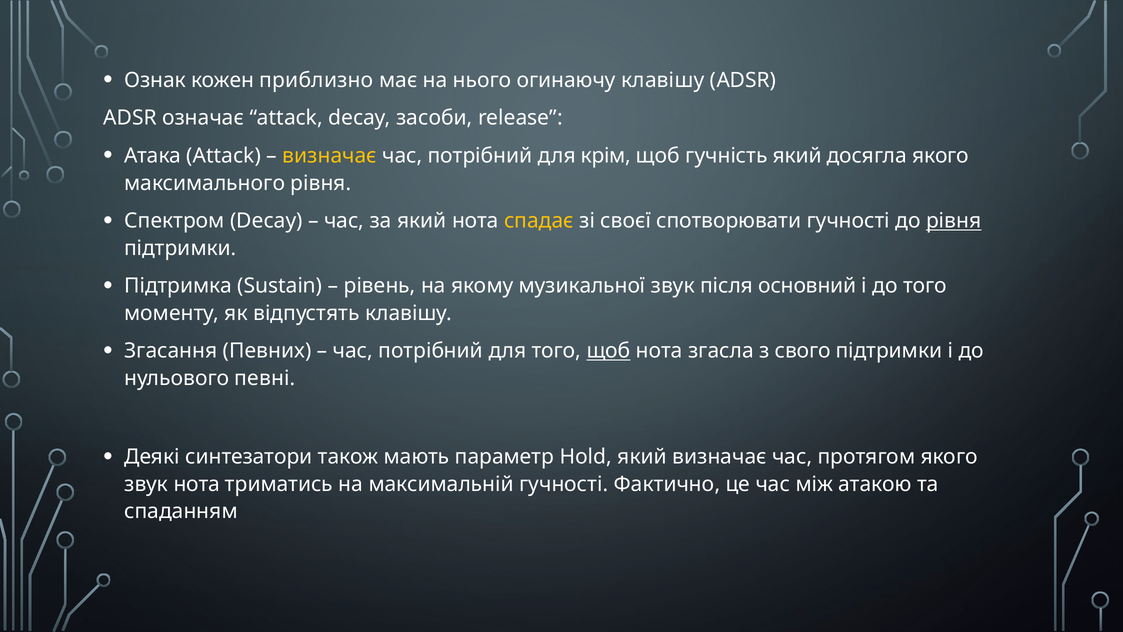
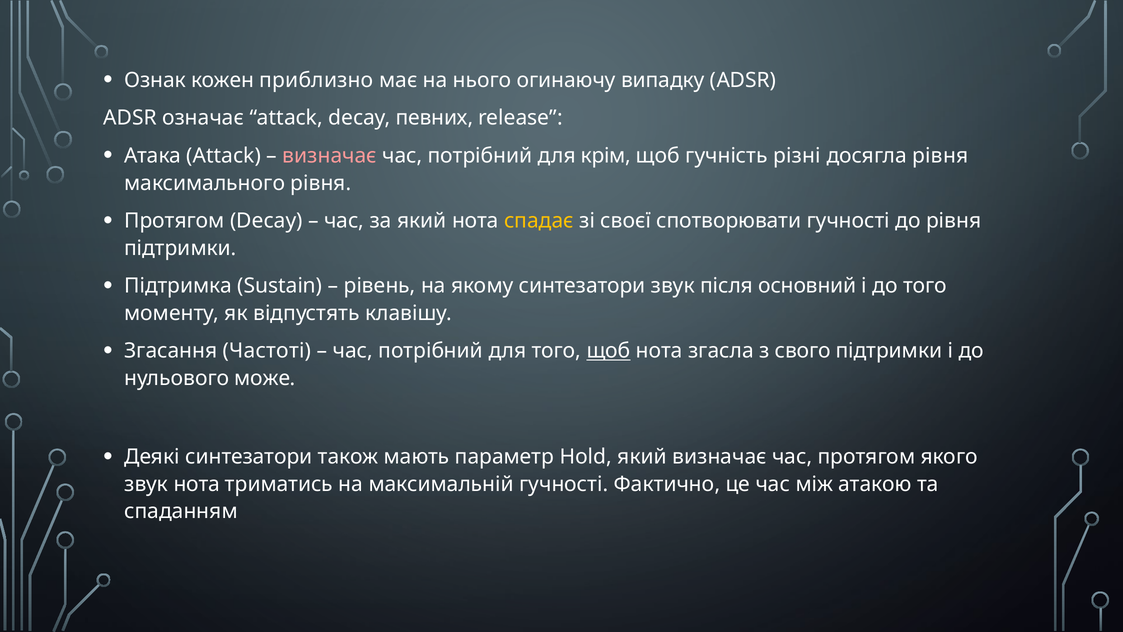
огинаючу клавішу: клавішу -> випадку (663, 80)
засоби: засоби -> певних (434, 118)
визначає colour: yellow -> pink (330, 156)
гучність який: який -> різні (797, 156)
досягла якого: якого -> рівня (940, 156)
Спектром: Спектром -> Протягом (174, 221)
рівня underline: present -> none (954, 221)
якому музикальної: музикальної -> синтезатори (582, 286)
Певних: Певних -> Частоті (267, 351)
певні: певні -> може (265, 378)
